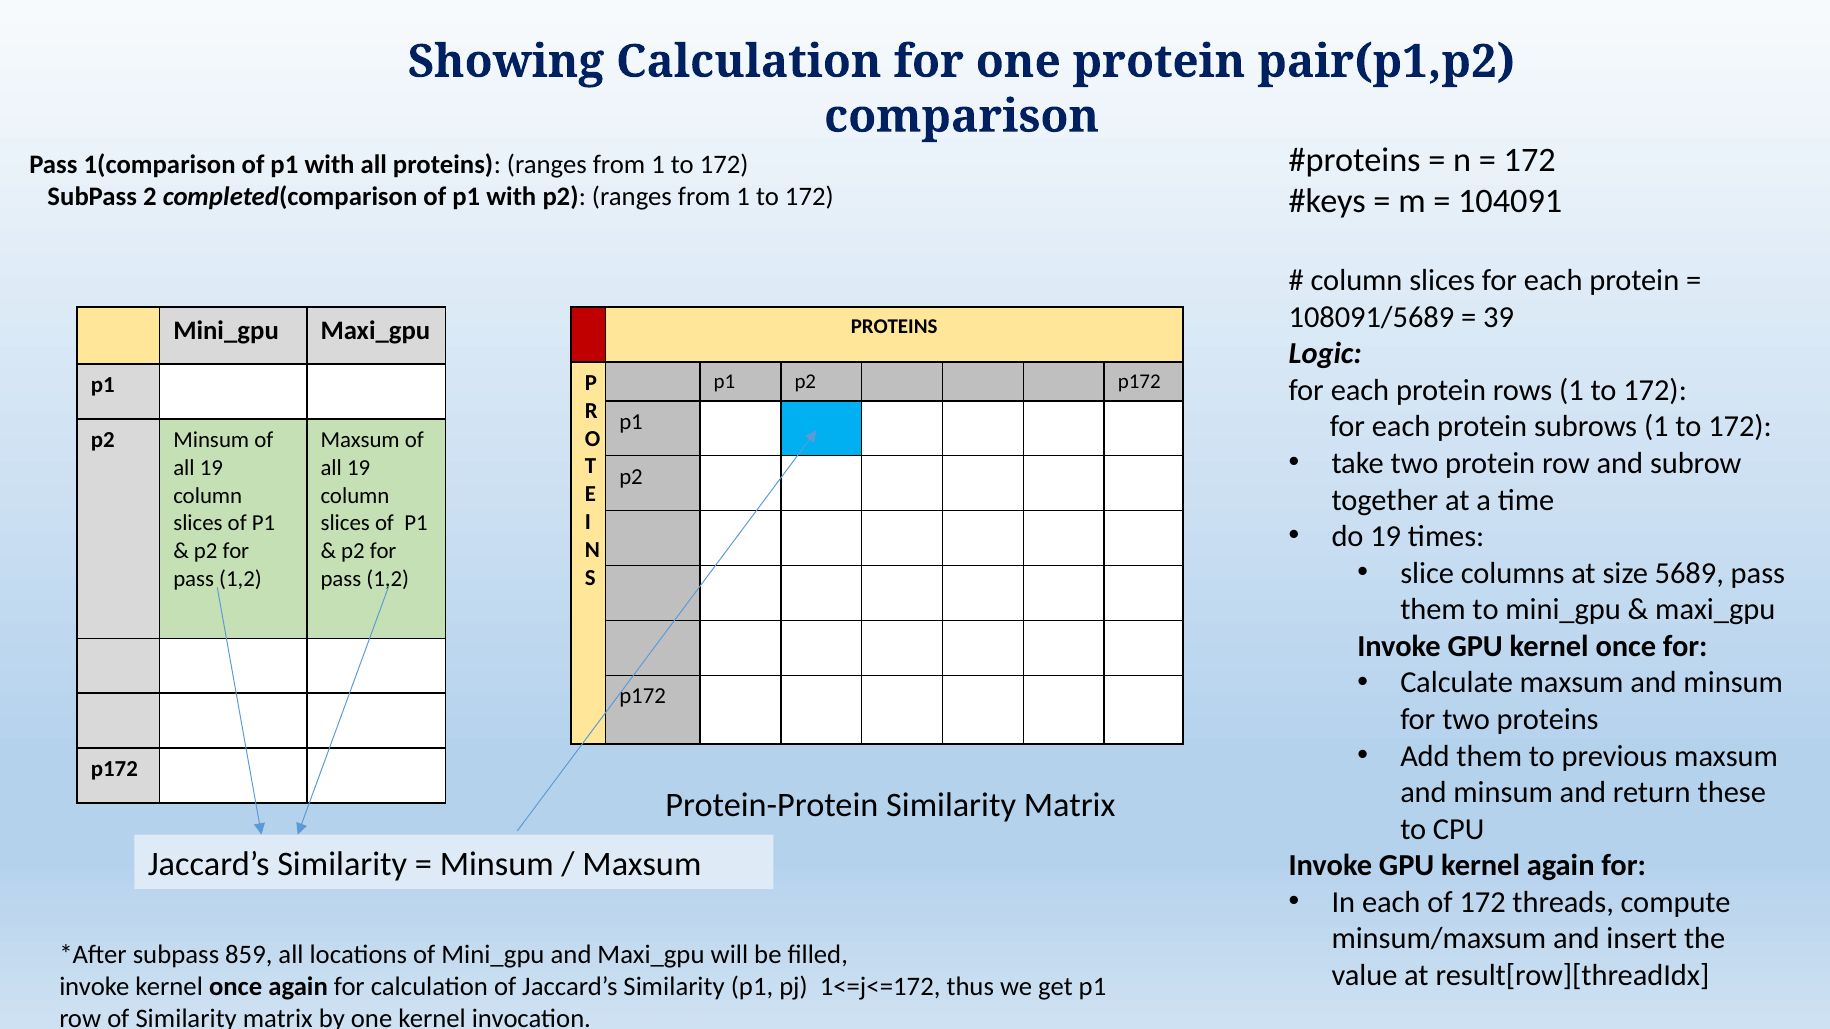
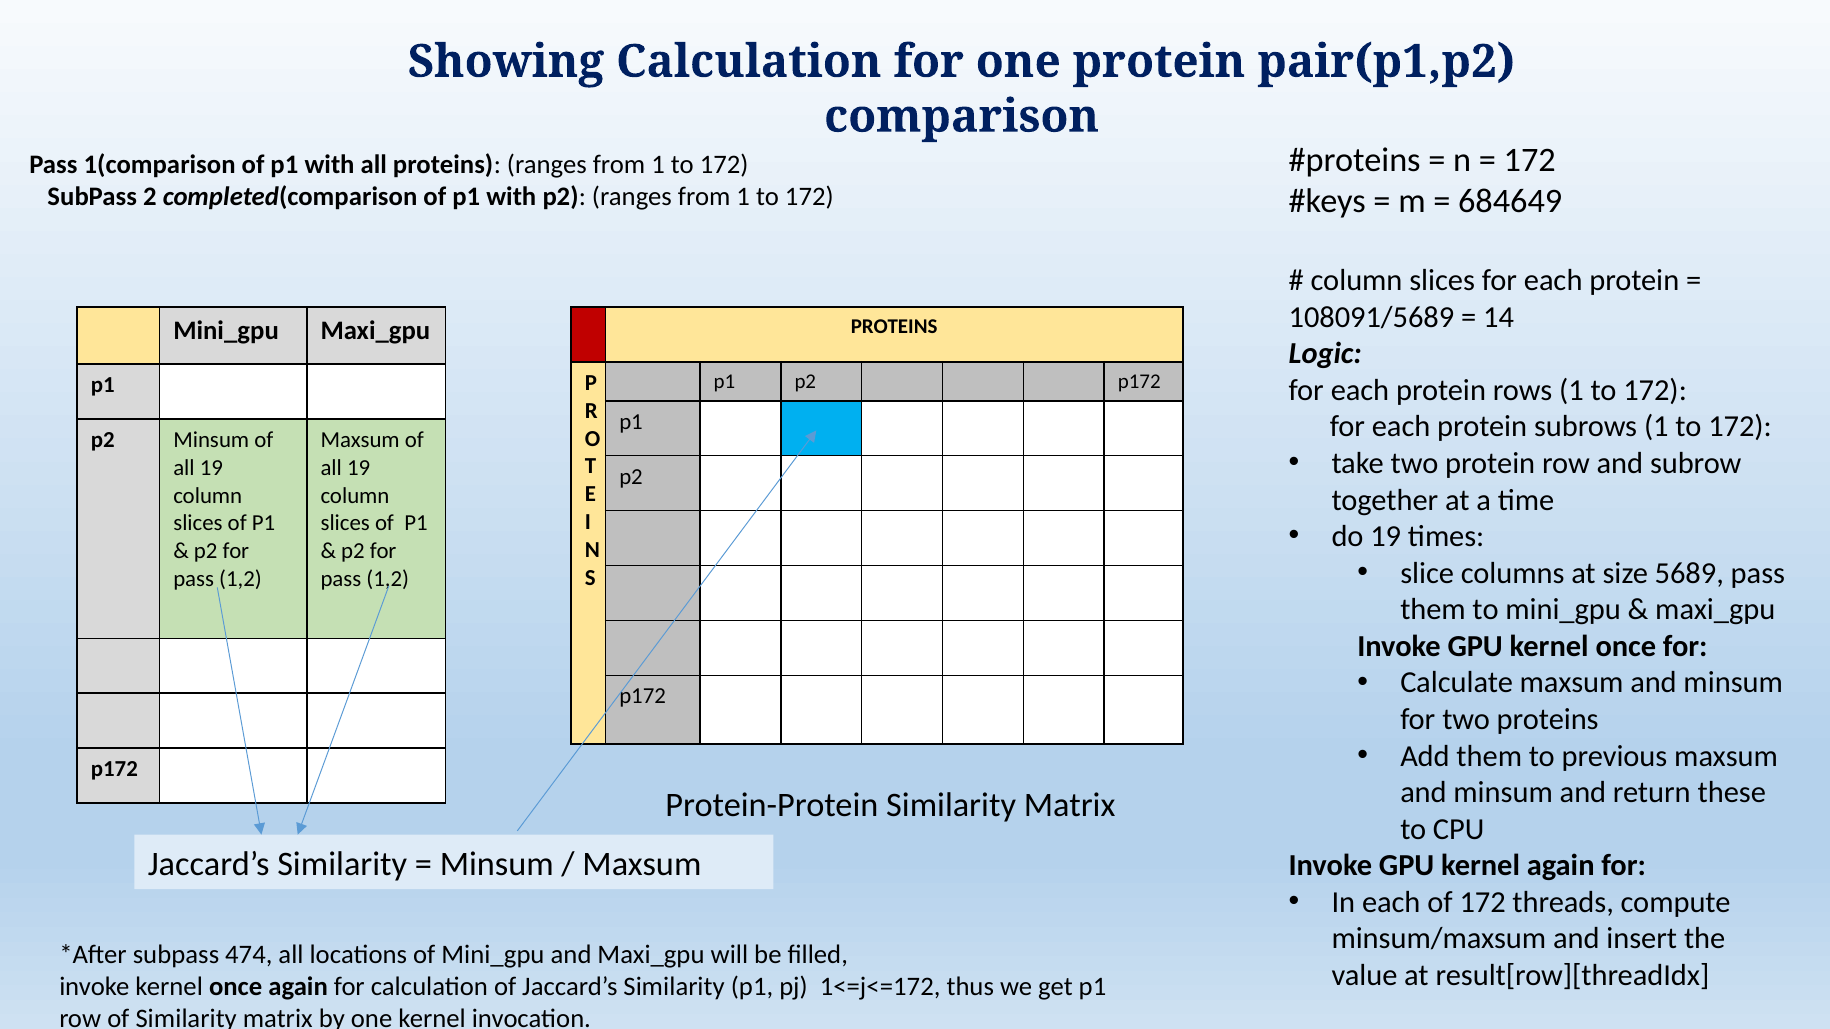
104091: 104091 -> 684649 (1510, 201)
39: 39 -> 14 (1498, 317)
859: 859 -> 474 (249, 955)
